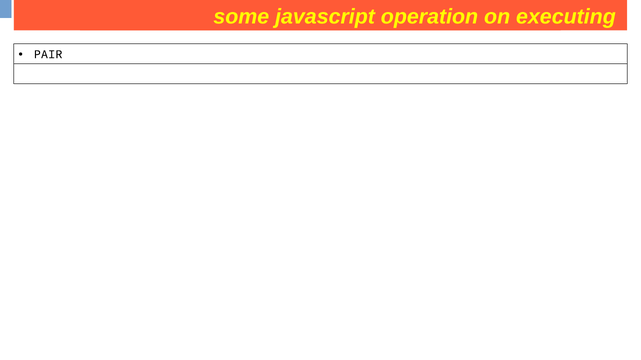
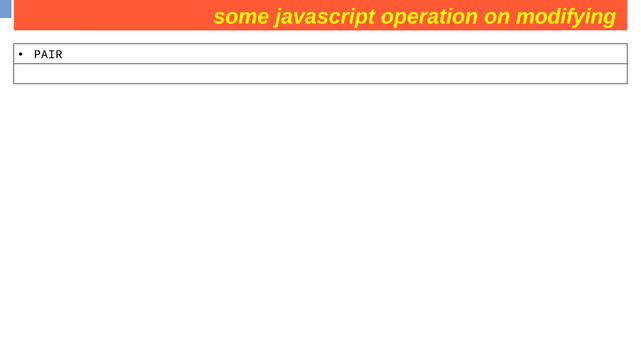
executing: executing -> modifying (566, 17)
